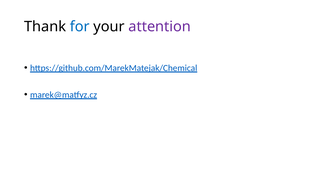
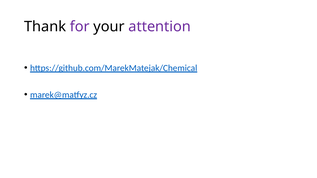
for colour: blue -> purple (80, 27)
